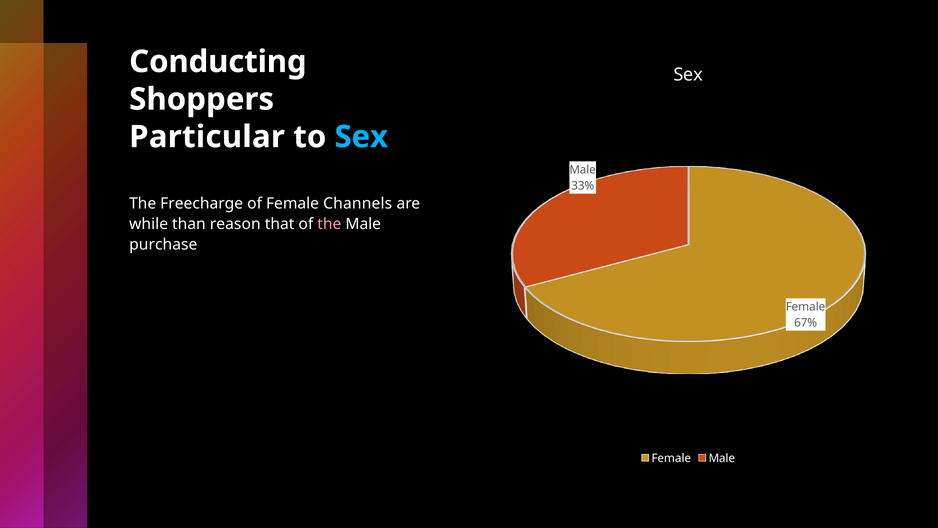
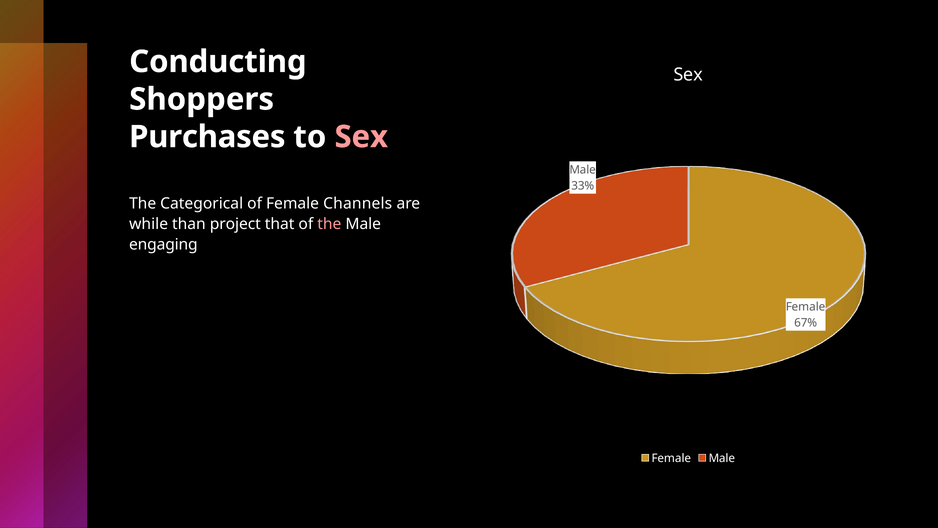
Particular: Particular -> Purchases (207, 137)
Sex colour: light blue -> pink (361, 137)
Freecharge: Freecharge -> Categorical (202, 203)
reason: reason -> project (235, 224)
purchase: purchase -> engaging (163, 244)
